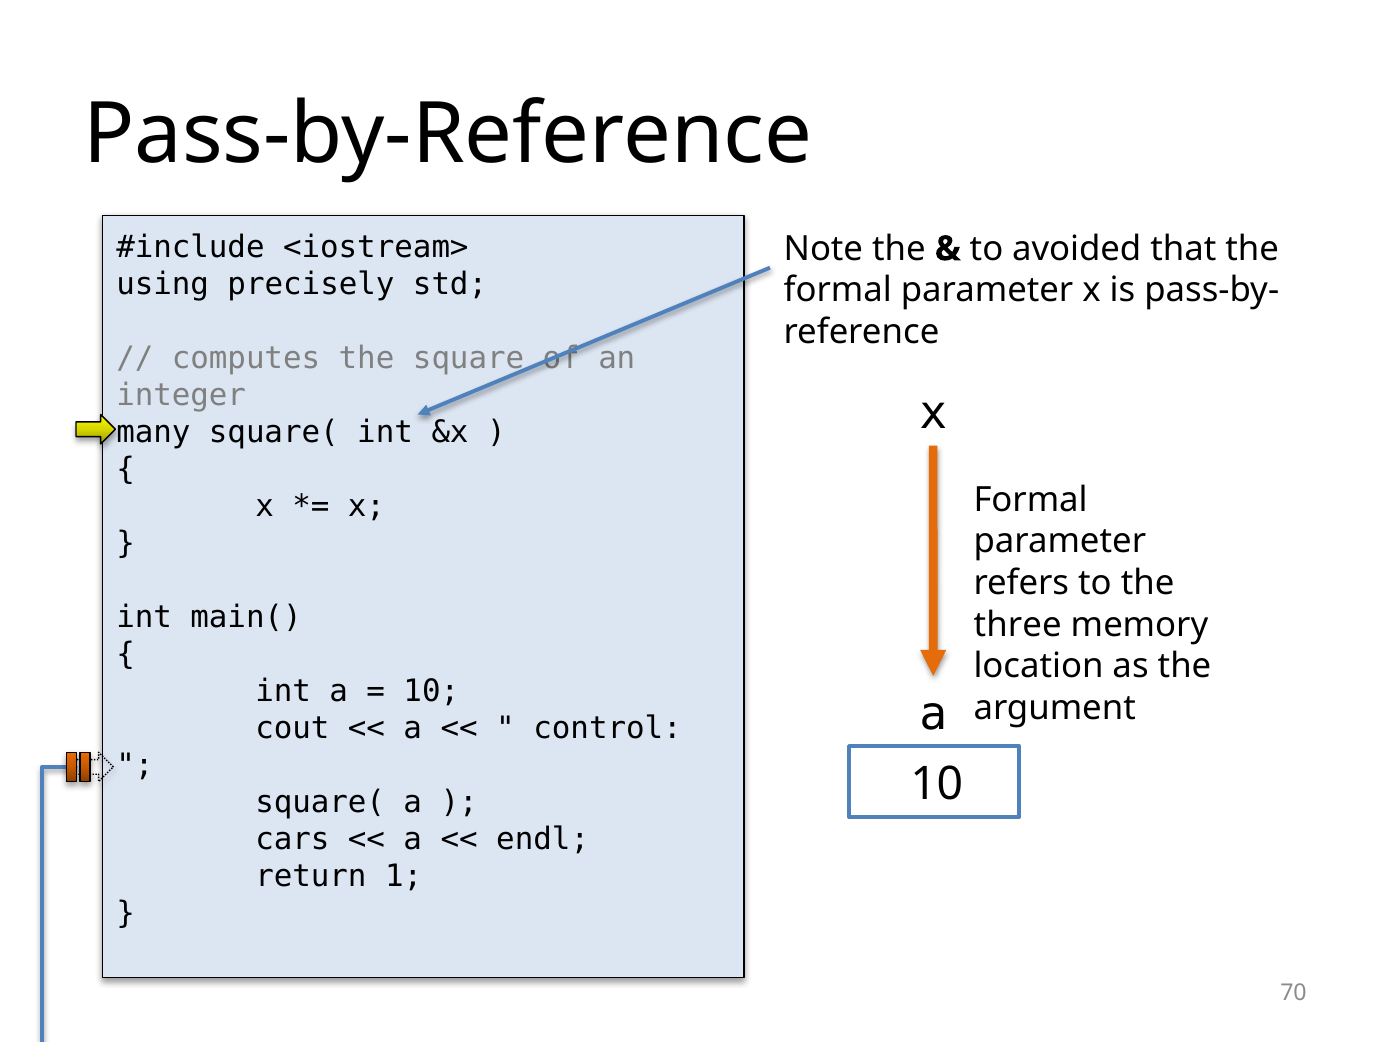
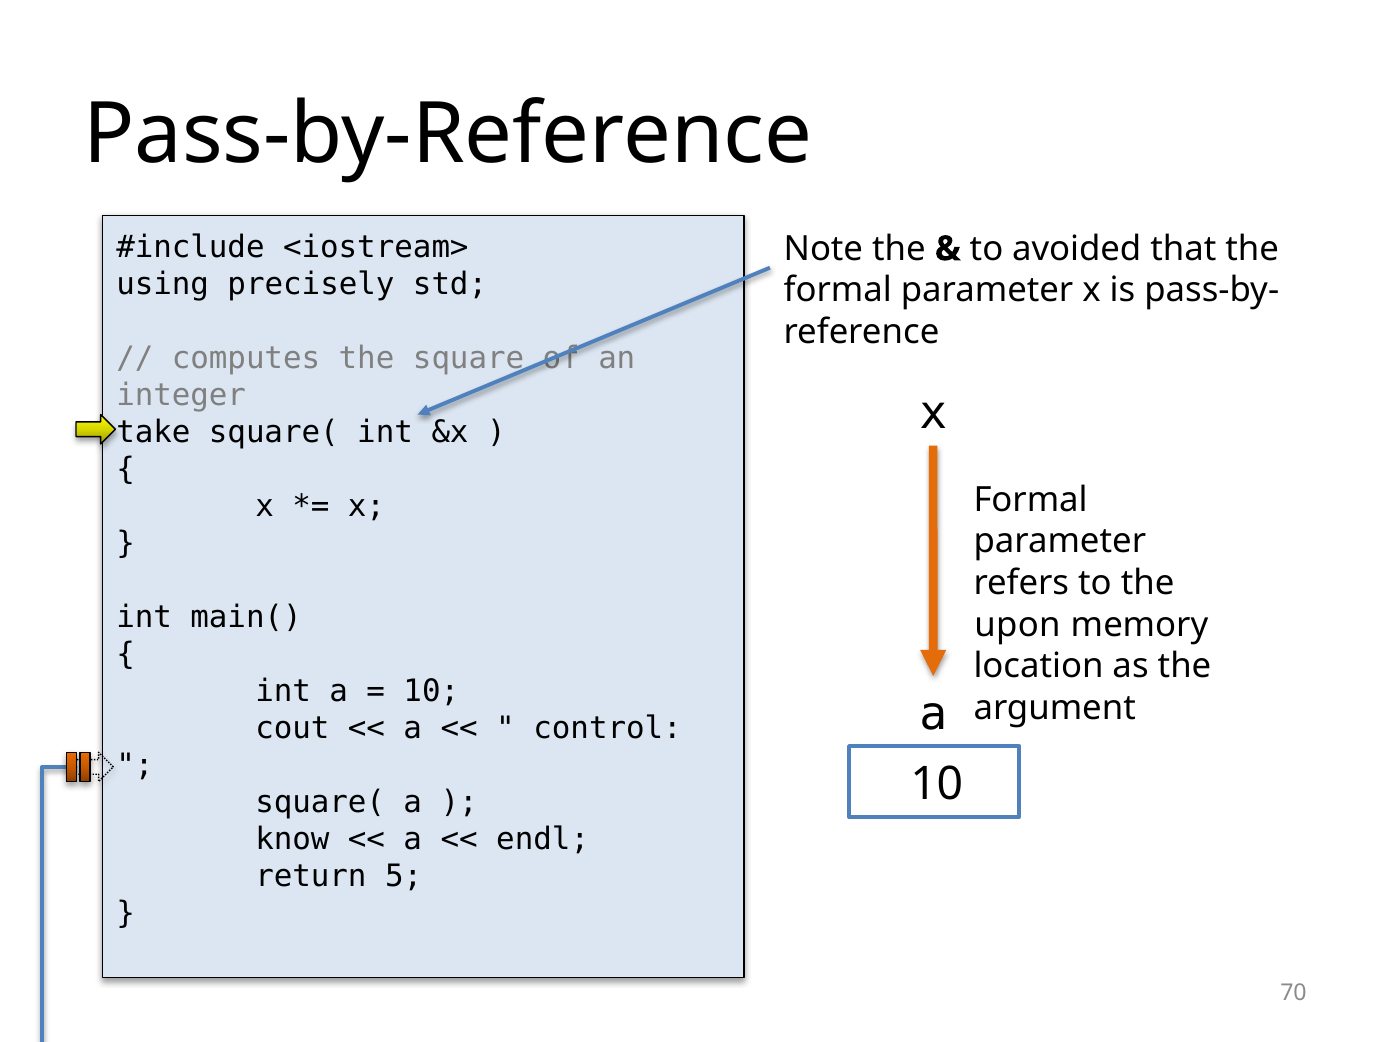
many: many -> take (153, 432)
three: three -> upon (1017, 625)
cars: cars -> know (292, 840)
1: 1 -> 5 (404, 877)
